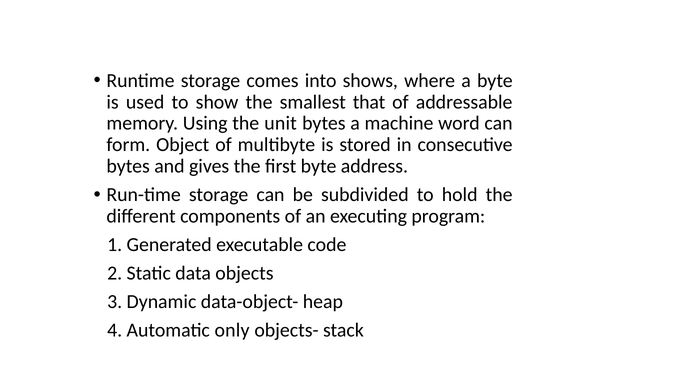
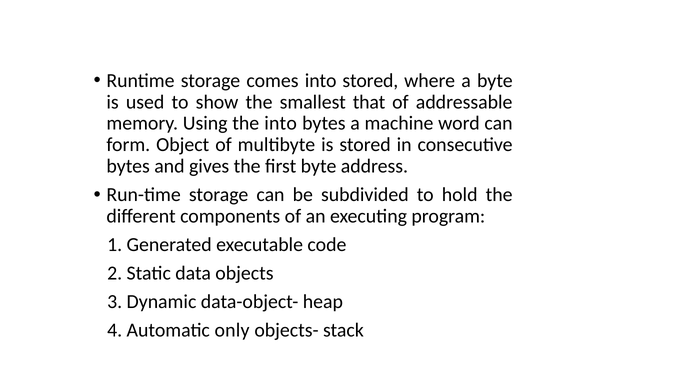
into shows: shows -> stored (370, 80)
the unit: unit -> into (281, 123)
